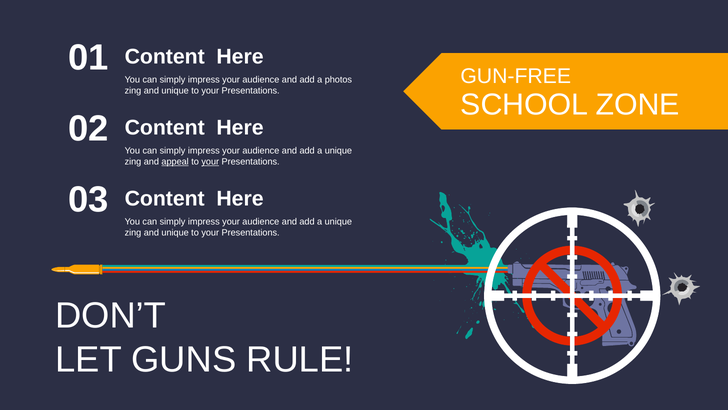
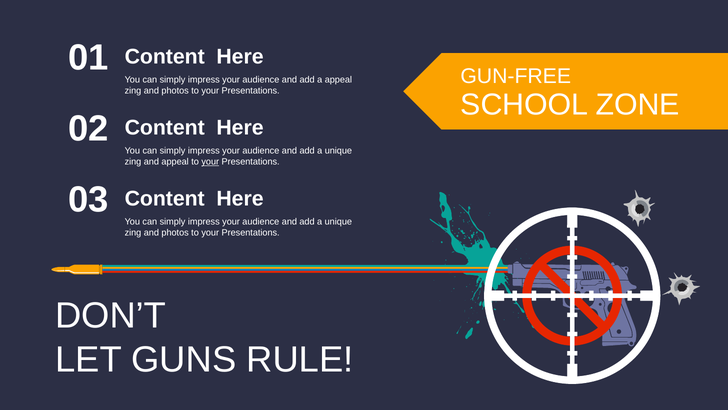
a photos: photos -> appeal (338, 80)
unique: unique -> photos (175, 91)
appeal underline: present -> none (175, 161)
unique: unique -> photos (175, 232)
